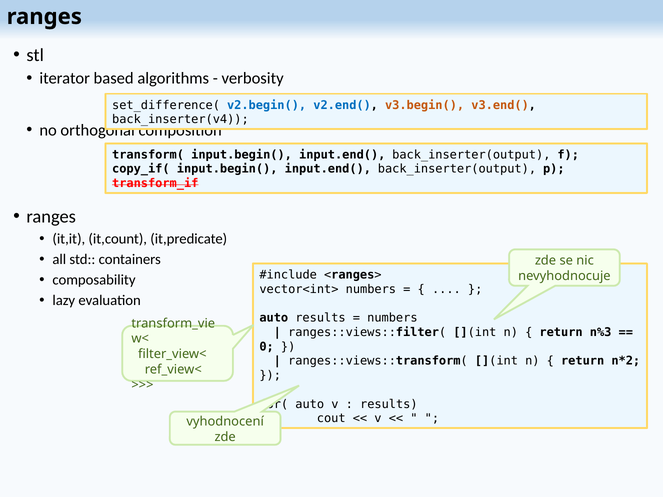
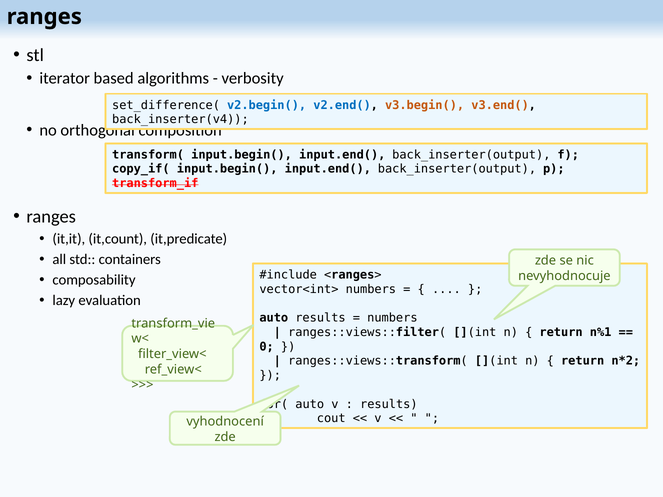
n%3: n%3 -> n%1 (601, 332)
